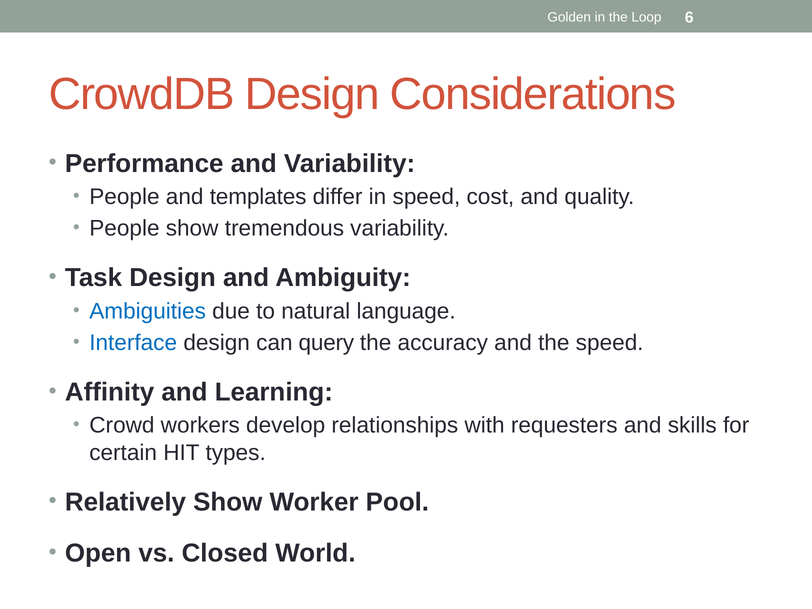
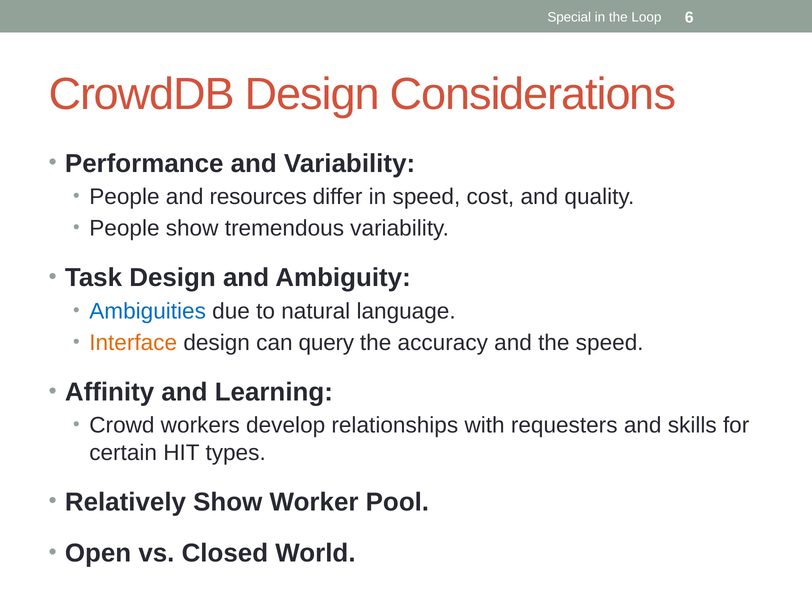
Golden: Golden -> Special (569, 17)
templates: templates -> resources (258, 197)
Interface colour: blue -> orange (133, 343)
